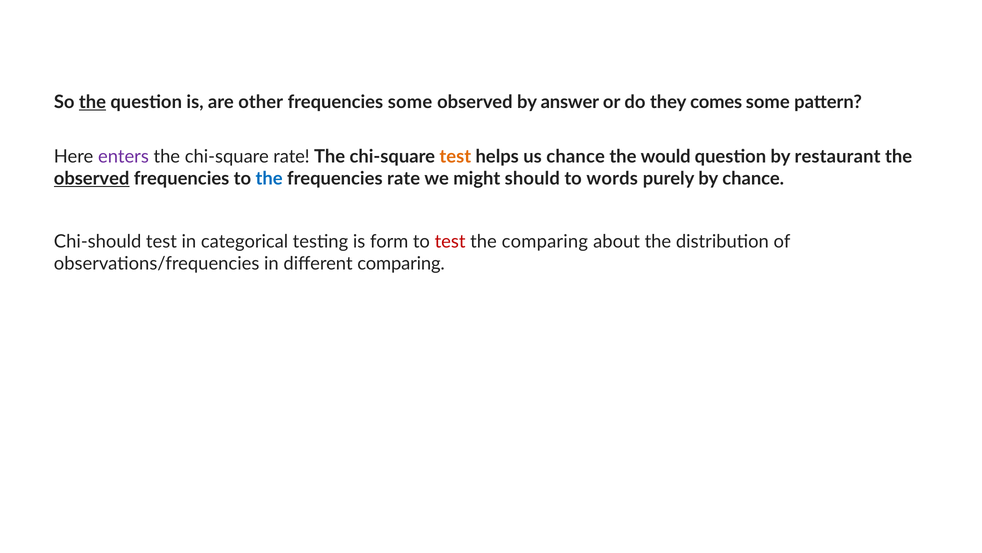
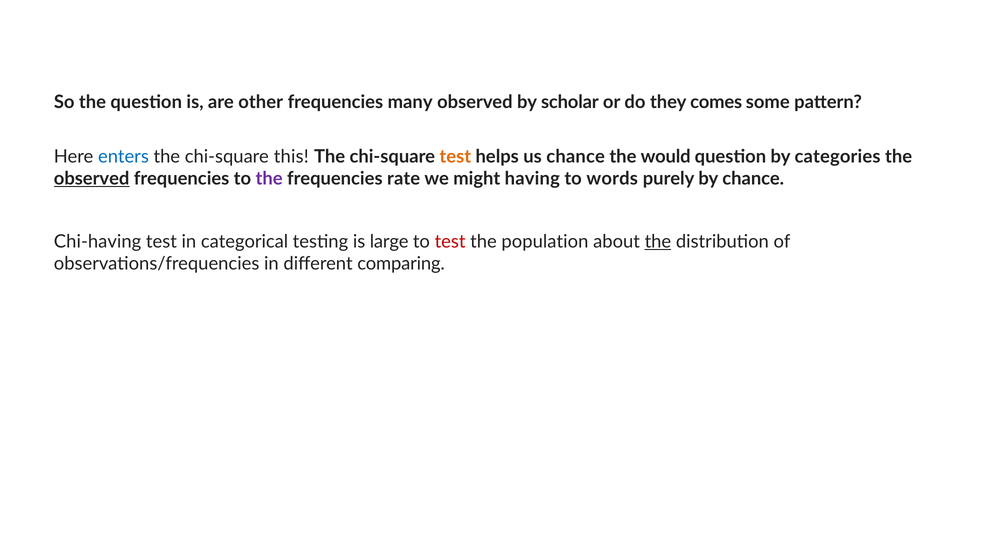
the underline: present -> none (92, 102)
frequencies some: some -> many (410, 102)
answer: answer -> scholar (570, 102)
enters colour: purple -> blue (123, 156)
chi-square rate: rate -> this (291, 156)
restaurant: restaurant -> categories (838, 156)
the colour: blue -> purple (269, 179)
should: should -> having (532, 179)
Chi-should: Chi-should -> Chi-having (98, 241)
form: form -> large (389, 241)
the comparing: comparing -> population (545, 241)
the underline: none -> present (658, 241)
